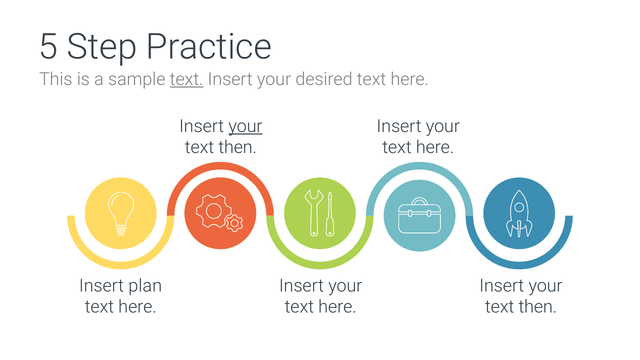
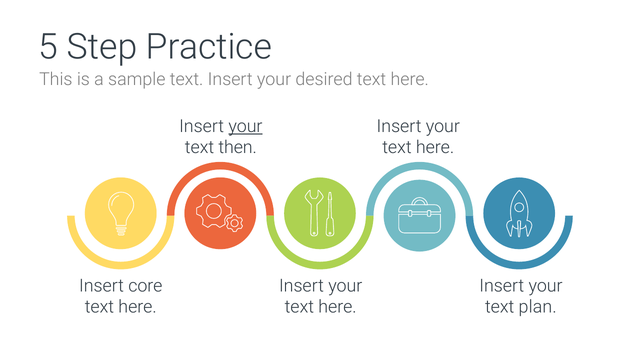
text underline: present -> none (187, 79)
plan: plan -> core (145, 286)
then: then -> plan (538, 307)
